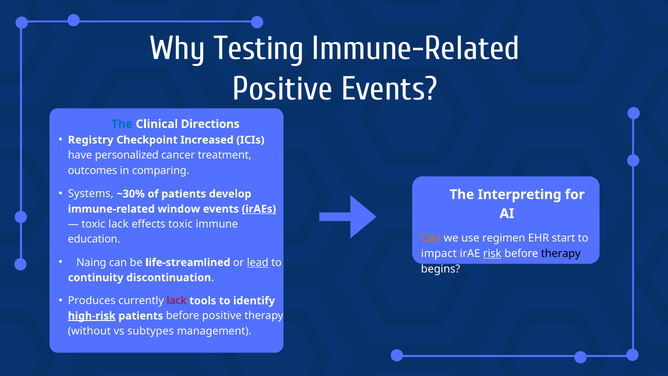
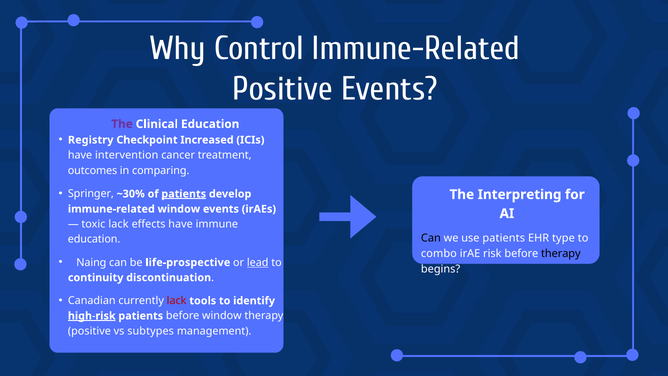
Testing: Testing -> Control (259, 48)
The colour: blue -> purple (122, 124)
Clinical Directions: Directions -> Education (210, 124)
personalized: personalized -> intervention (127, 155)
Systems: Systems -> Springer (91, 194)
patients underline: none -> present (184, 194)
irAEs underline: present -> none (259, 209)
effects toxic: toxic -> have (181, 224)
Can colour: orange -> black (431, 238)
use regimen: regimen -> patients (504, 238)
start: start -> type (563, 238)
impact: impact -> combo (439, 254)
risk underline: present -> none (492, 254)
life-streamlined: life-streamlined -> life-prospective (188, 262)
Produces: Produces -> Canadian (92, 301)
before positive: positive -> window (222, 316)
without: without -> positive (89, 331)
